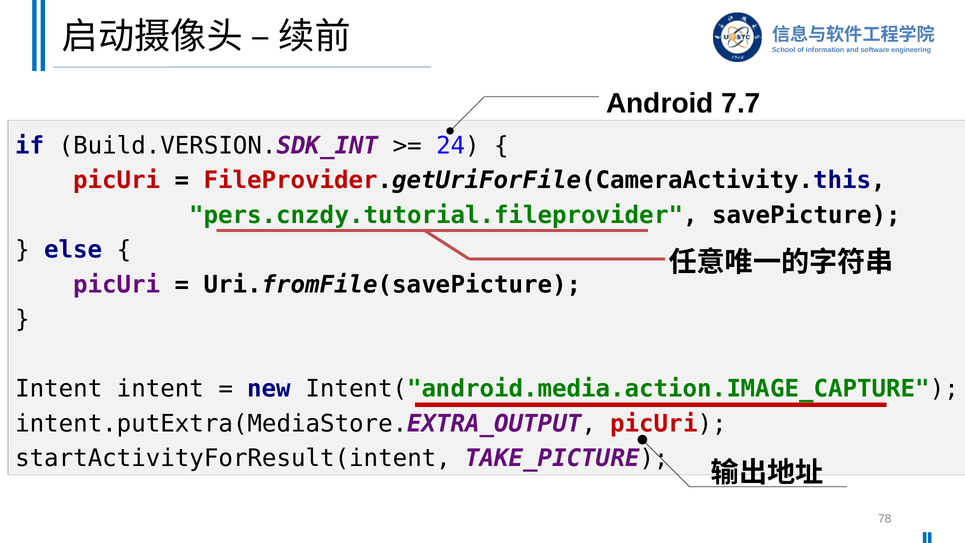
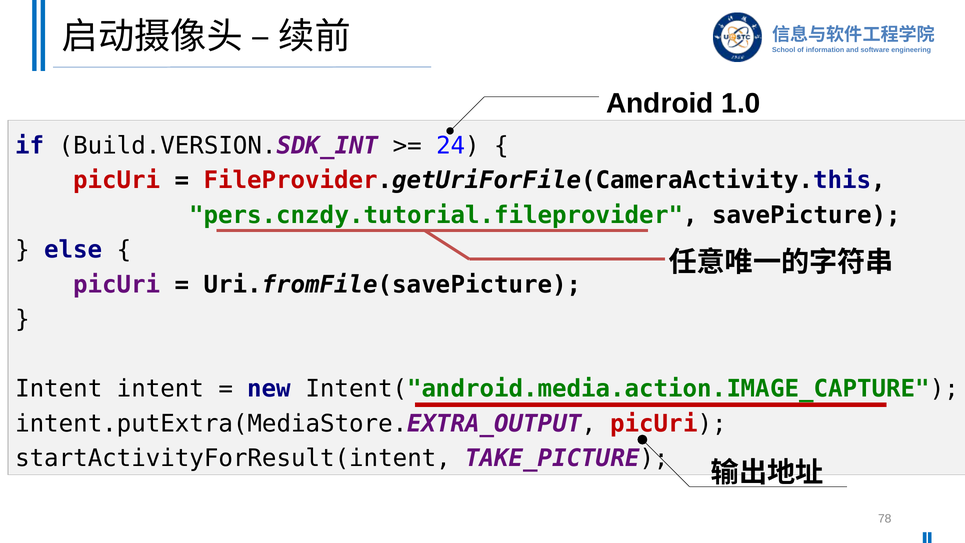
7.7: 7.7 -> 1.0 (741, 103)
